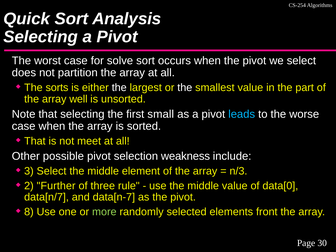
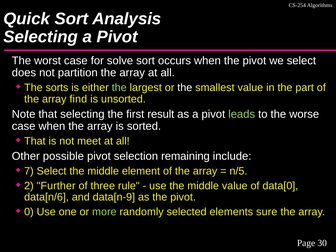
the colour: white -> light green (119, 88)
well: well -> find (78, 99)
small: small -> result (161, 114)
leads colour: light blue -> light green (242, 114)
weakness: weakness -> remaining (185, 156)
3: 3 -> 7 (29, 171)
n/3: n/3 -> n/5 (238, 171)
data[n/7: data[n/7 -> data[n/6 (47, 197)
data[n-7: data[n-7 -> data[n-9 (114, 197)
8: 8 -> 0 (29, 212)
front: front -> sure (267, 212)
